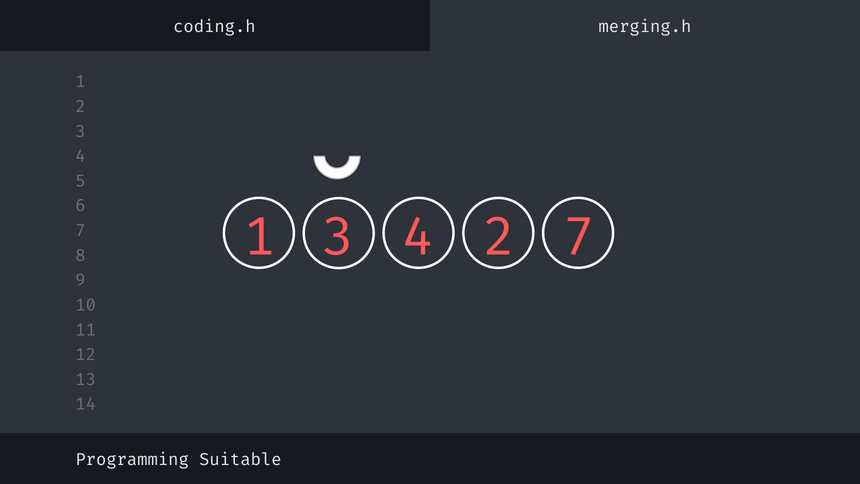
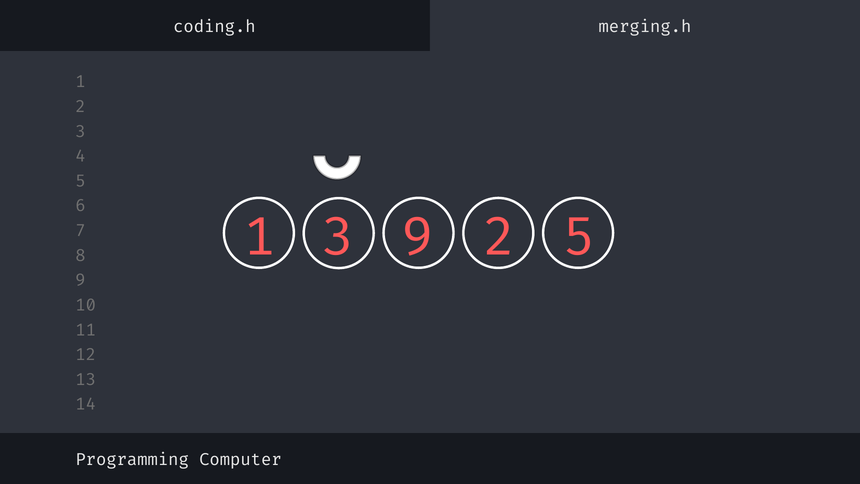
4: 4 -> 9 (418, 237)
2 7: 7 -> 5 (579, 237)
Suitable: Suitable -> Computer (240, 459)
